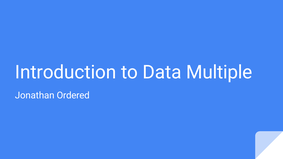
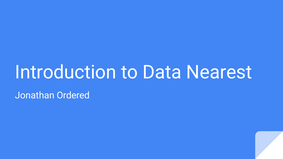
Multiple: Multiple -> Nearest (219, 72)
